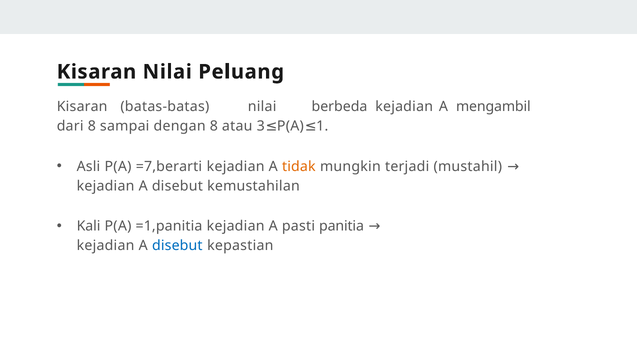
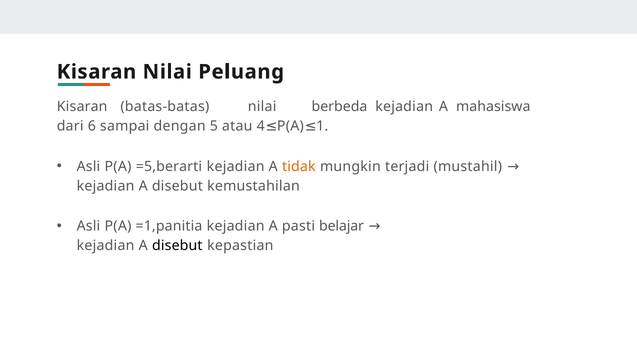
mengambil: mengambil -> mahasiswa (493, 107)
dari 8: 8 -> 6 (92, 126)
dengan 8: 8 -> 5 (214, 126)
3: 3 -> 4 (261, 126)
=7,berarti: =7,berarti -> =5,berarti (169, 167)
Kali: Kali -> Asli (88, 226)
panitia: panitia -> belajar (342, 226)
disebut colour: blue -> black (177, 246)
